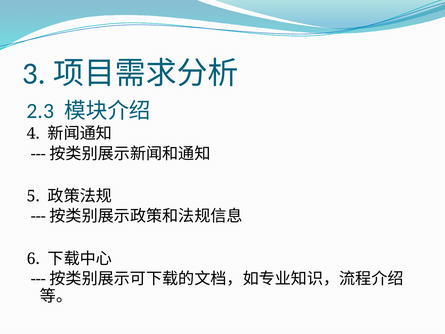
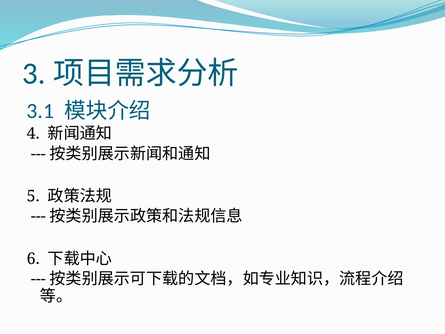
2.3: 2.3 -> 3.1 (40, 111)
